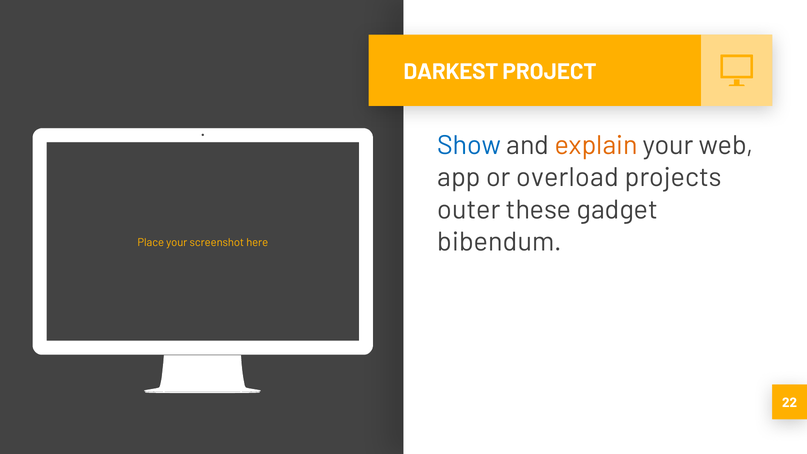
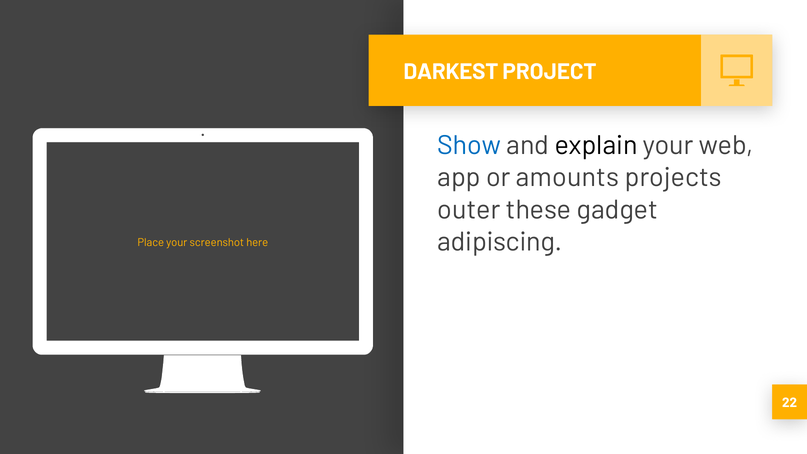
explain colour: orange -> black (596, 145)
overload: overload -> amounts (568, 177)
bibendum: bibendum -> adipiscing (500, 242)
